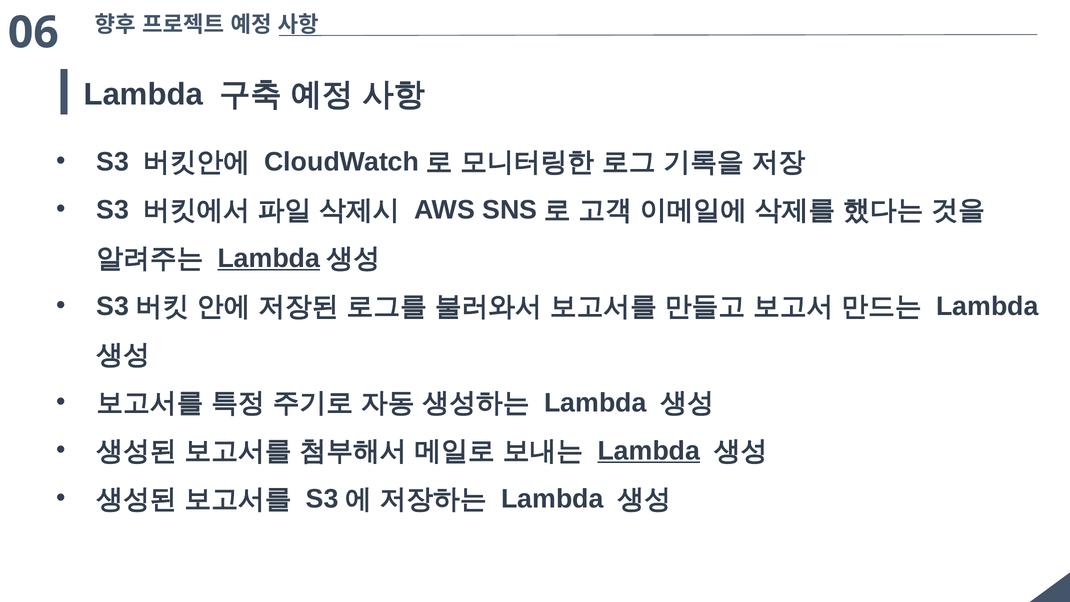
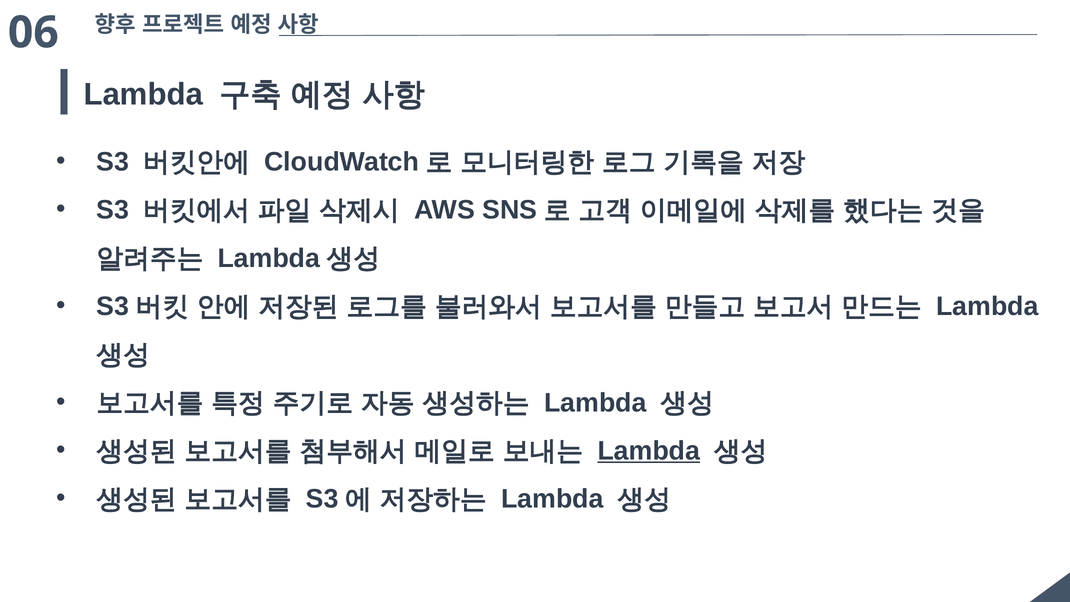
Lambda underline: present -> none (269, 258)
